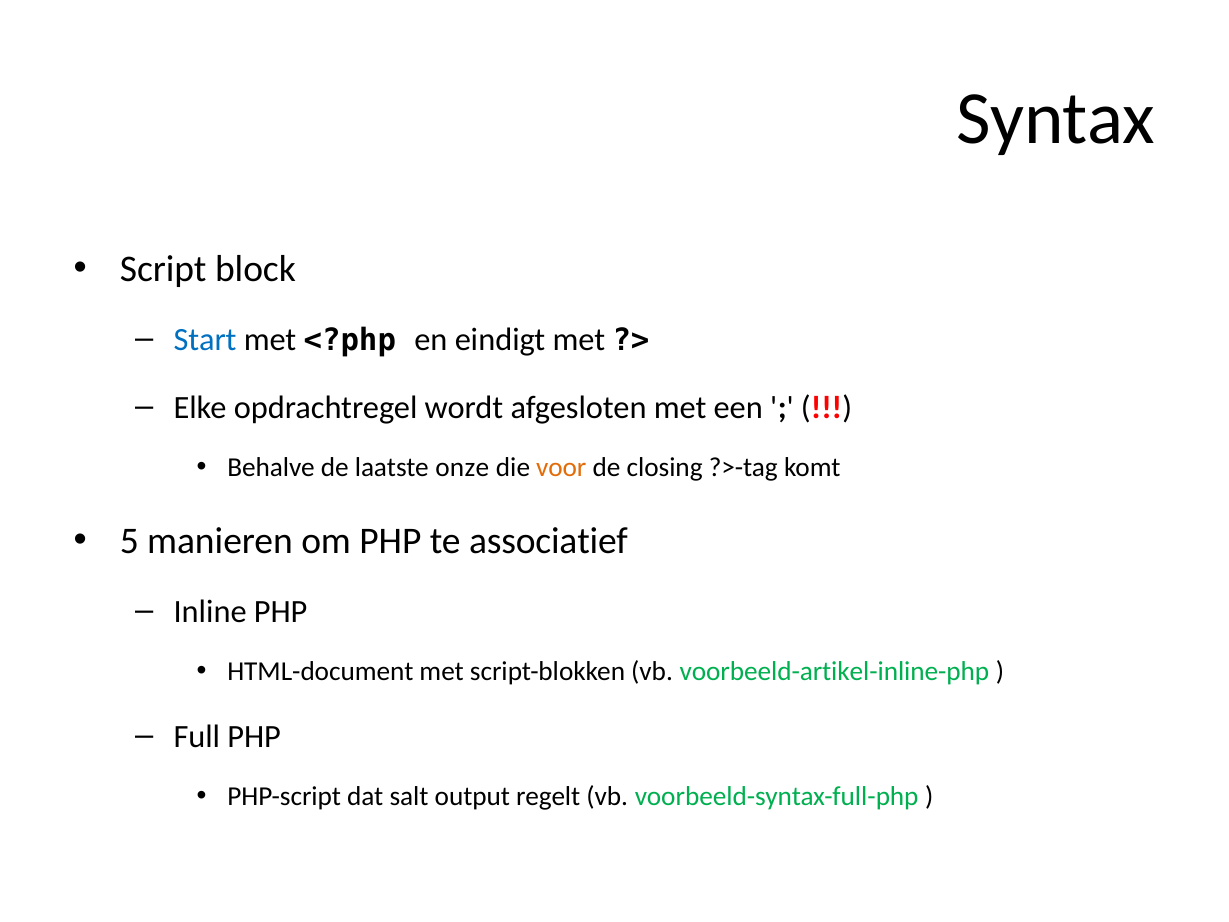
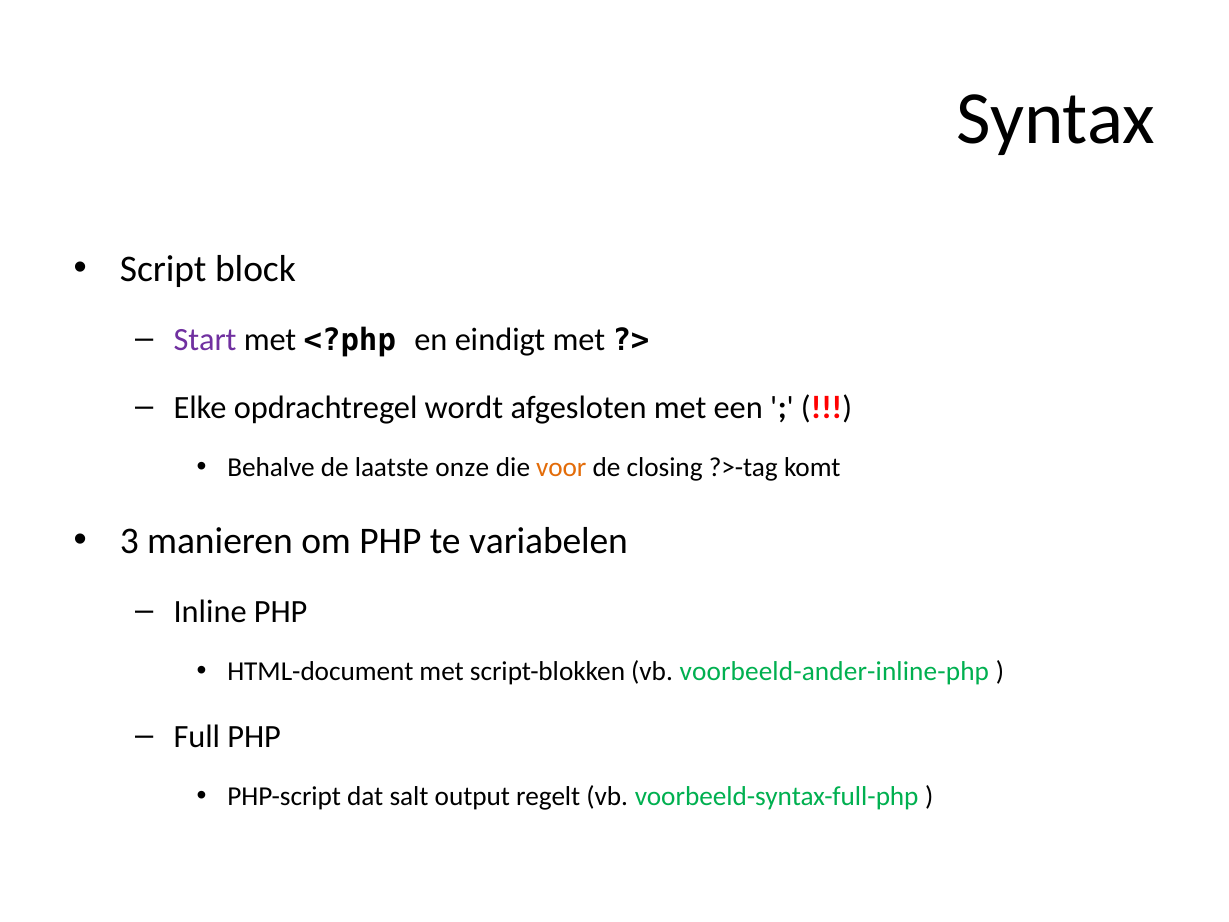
Start colour: blue -> purple (205, 340)
5: 5 -> 3 (129, 541)
associatief: associatief -> variabelen (548, 541)
voorbeeld-artikel-inline-php: voorbeeld-artikel-inline-php -> voorbeeld-ander-inline-php (834, 671)
